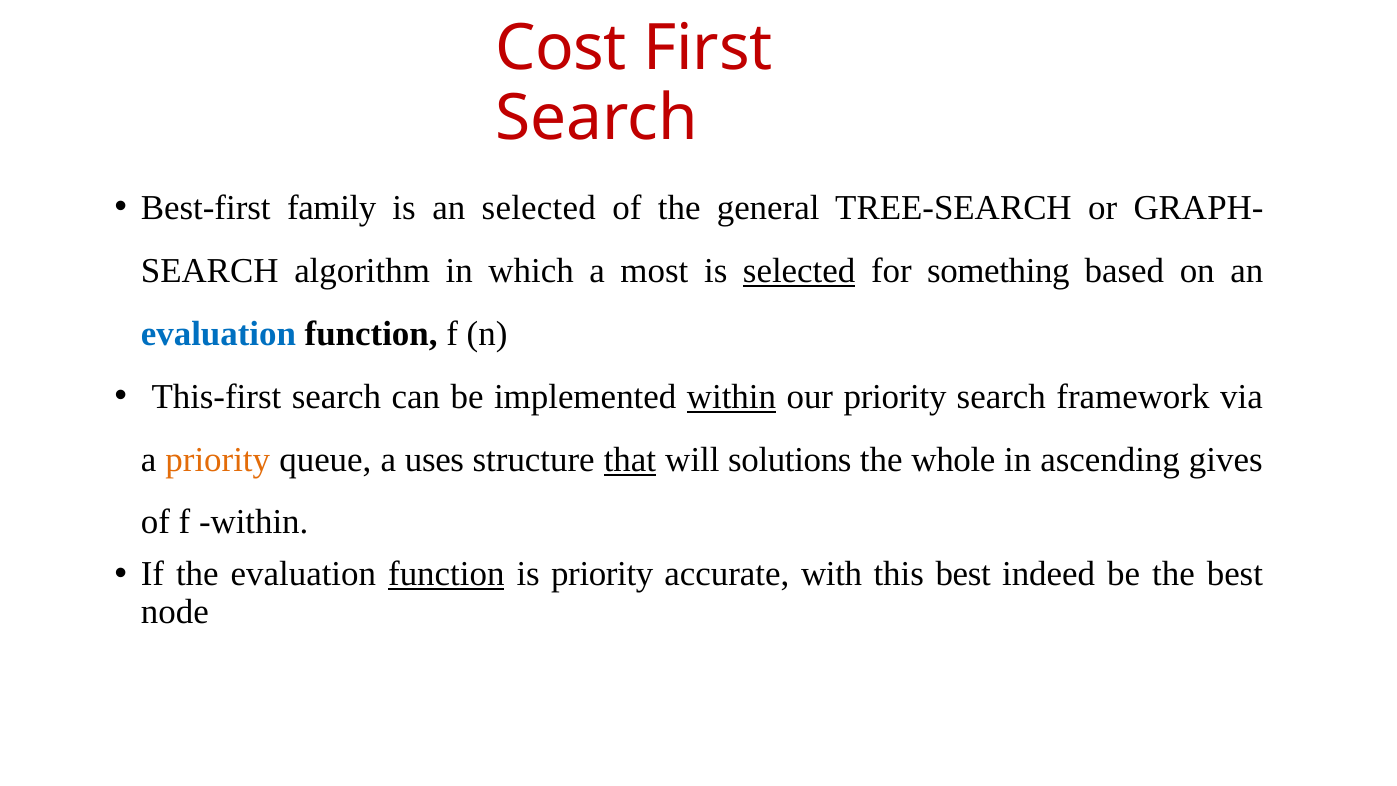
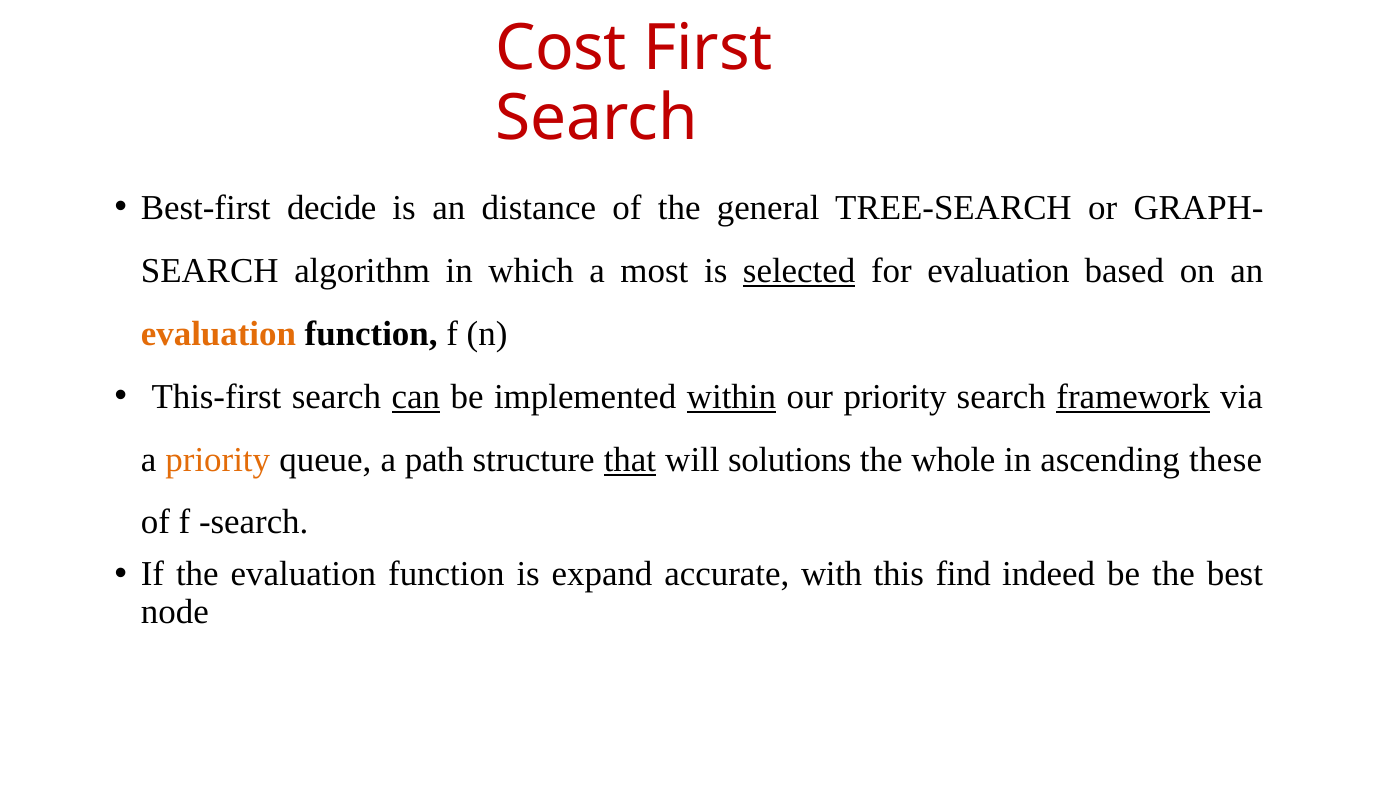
family: family -> decide (332, 208)
an selected: selected -> distance (539, 208)
for something: something -> evaluation (998, 271)
evaluation colour: blue -> orange (218, 334)
can underline: none -> present (416, 397)
framework underline: none -> present (1133, 397)
uses: uses -> path (434, 459)
gives: gives -> these (1226, 459)
f within: within -> search (254, 522)
function underline: present -> none (446, 574)
is priority: priority -> expand (602, 574)
this best: best -> find (963, 574)
